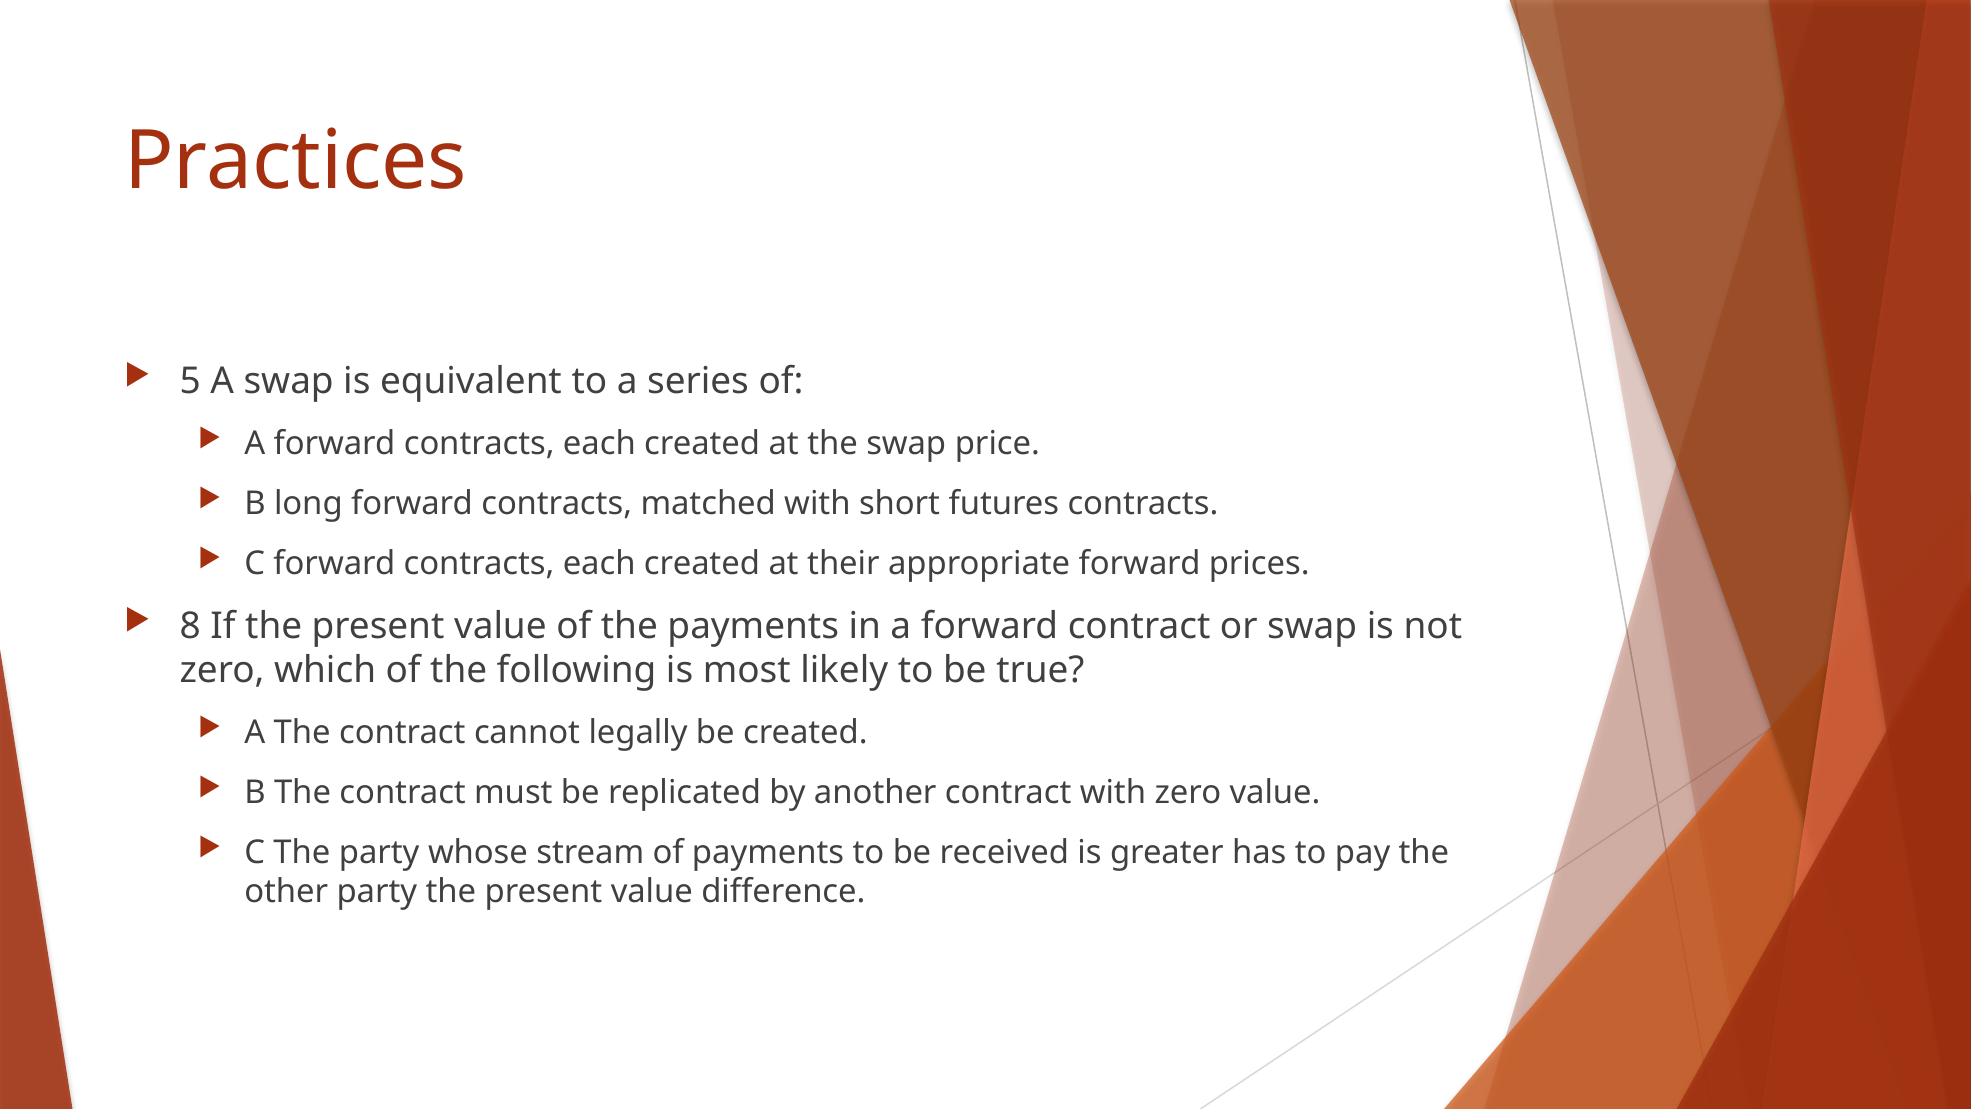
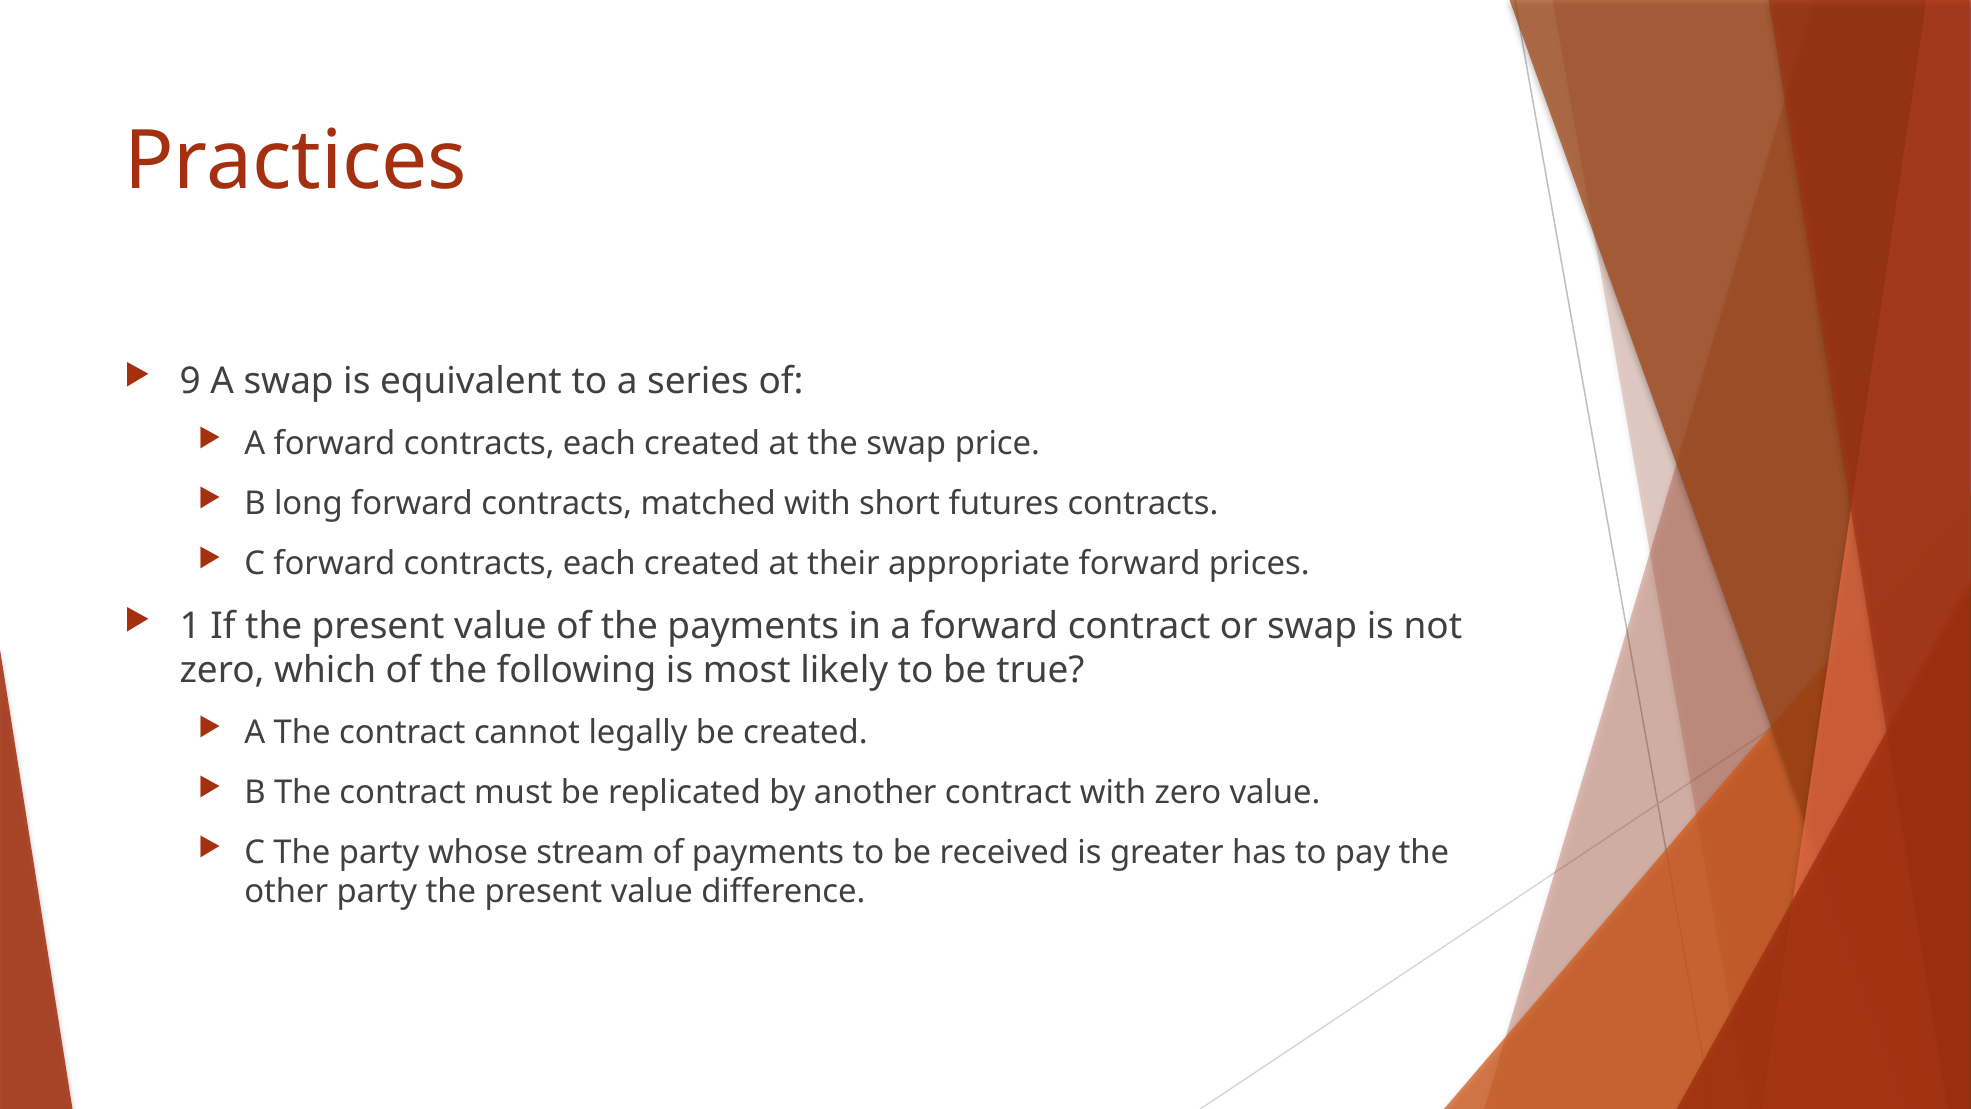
5: 5 -> 9 (190, 381)
8: 8 -> 1 (190, 626)
